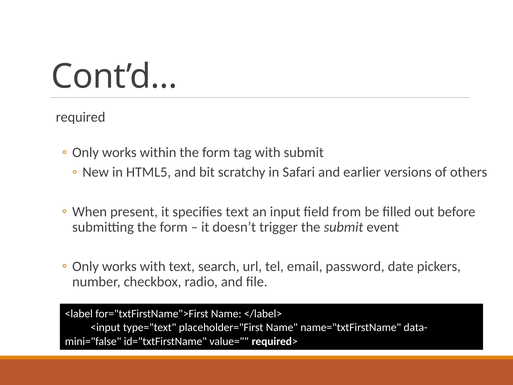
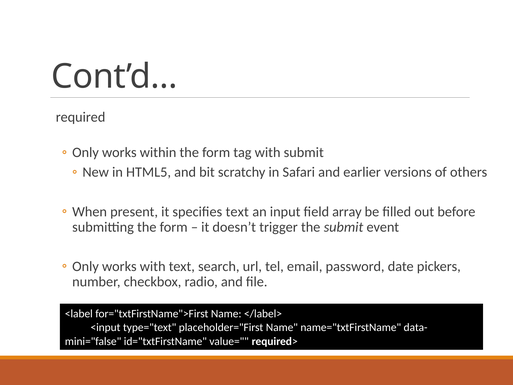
from: from -> array (347, 212)
